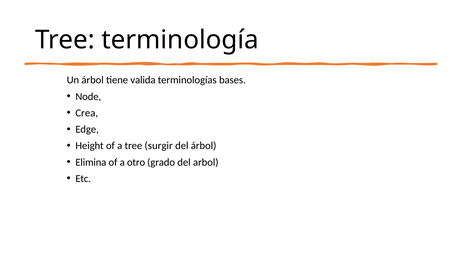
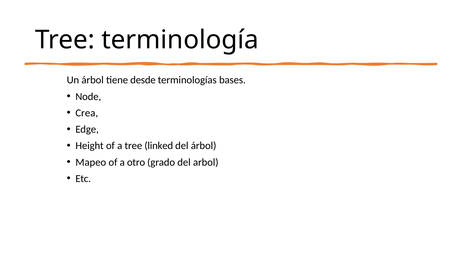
valida: valida -> desde (143, 80)
surgir: surgir -> linked (159, 146)
Elimina: Elimina -> Mapeo (91, 162)
